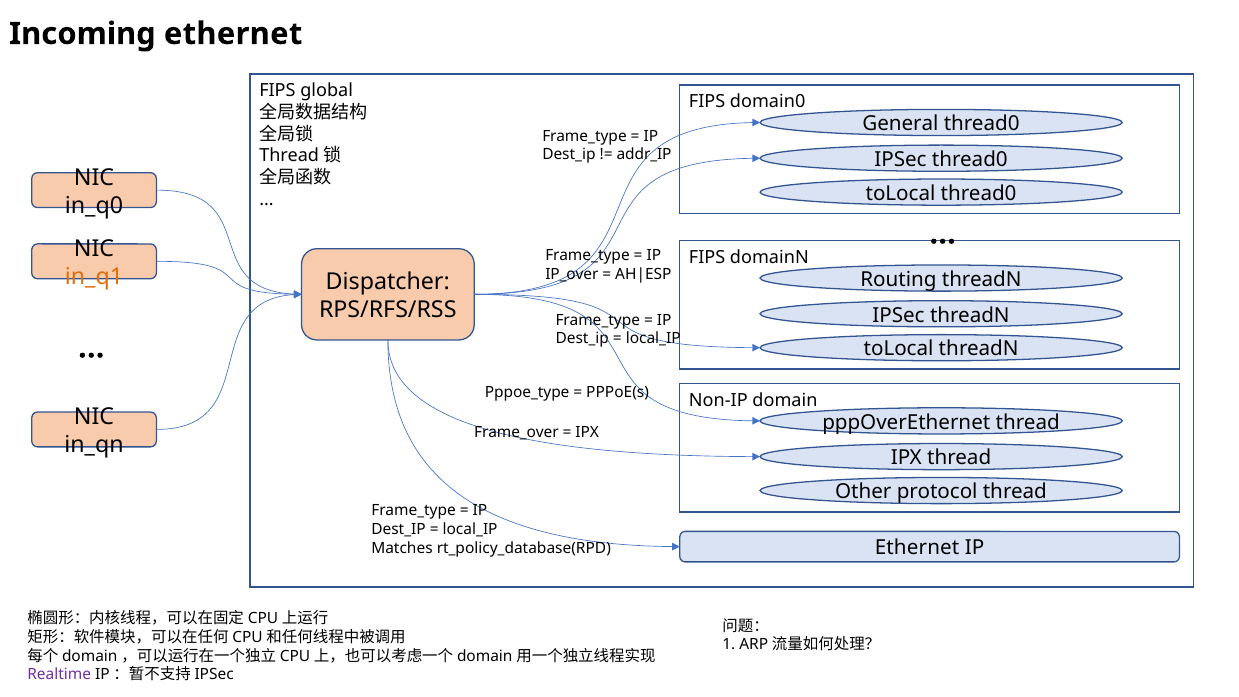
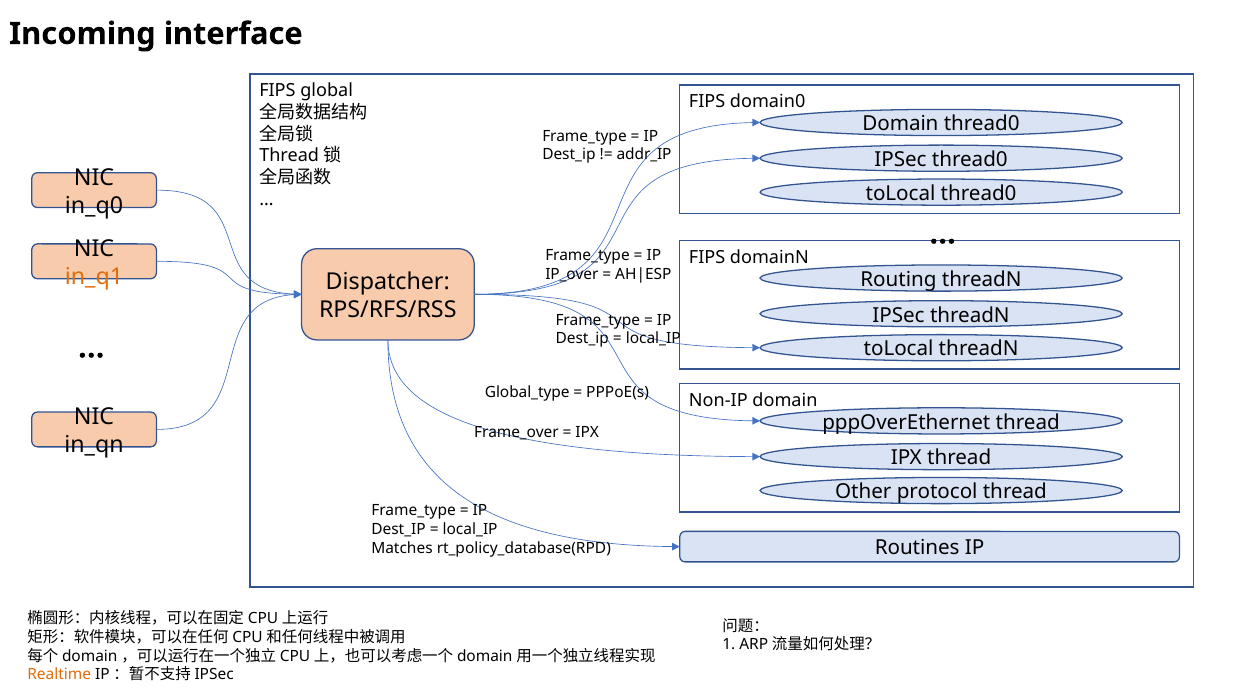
Incoming ethernet: ethernet -> interface (233, 34)
General: General -> Domain (900, 124)
Pppoe_type: Pppoe_type -> Global_type (527, 393)
Ethernet: Ethernet -> Routines (917, 548)
Realtime colour: purple -> orange (59, 675)
